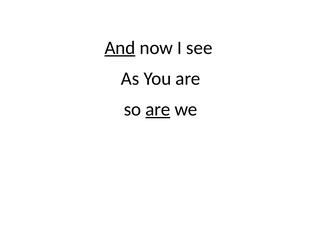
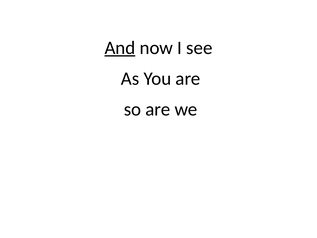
are underline: present -> none (158, 109)
